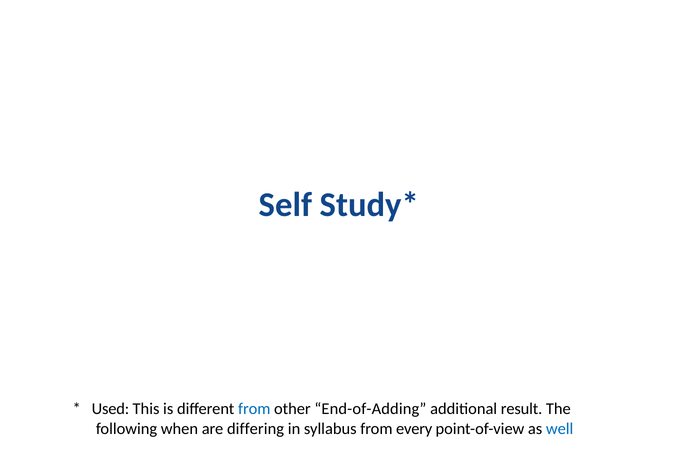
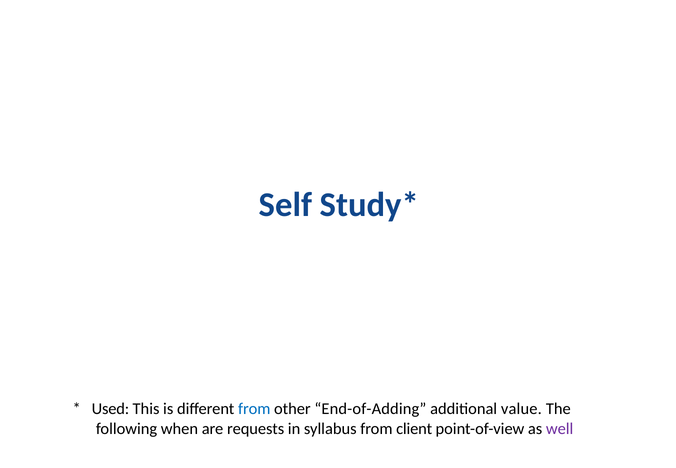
result: result -> value (521, 409)
differing: differing -> requests (256, 429)
every: every -> client (414, 429)
well colour: blue -> purple (560, 429)
